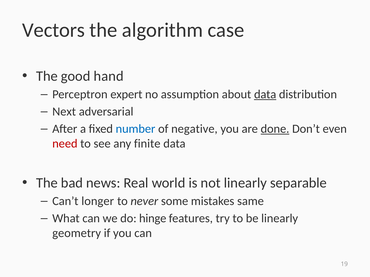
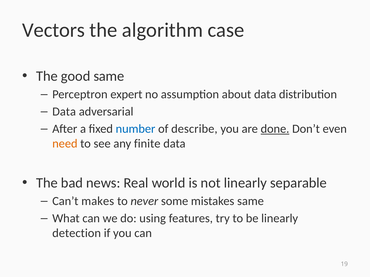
good hand: hand -> same (109, 76)
data underline: present -> none (265, 95)
Next: Next -> Data (64, 112)
negative: negative -> describe (194, 129)
need colour: red -> orange (65, 144)
longer: longer -> makes (98, 202)
hinge: hinge -> using (153, 219)
geometry: geometry -> detection (77, 234)
